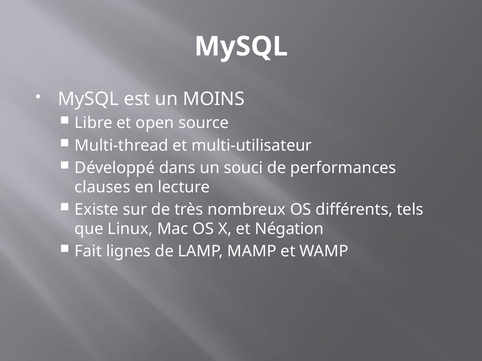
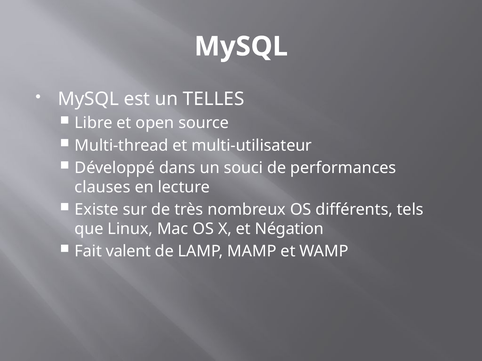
MOINS: MOINS -> TELLES (214, 99)
lignes: lignes -> valent (128, 252)
